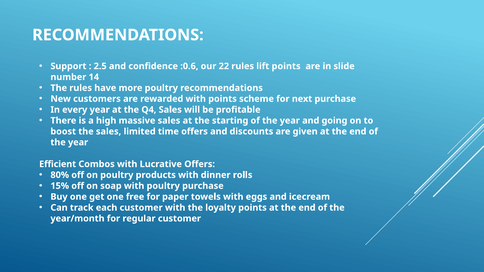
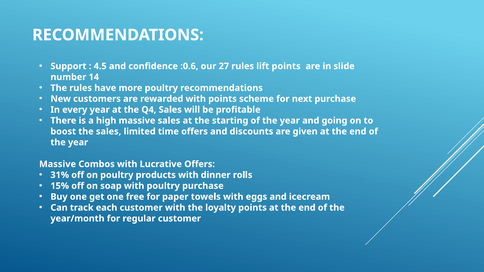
2.5: 2.5 -> 4.5 (100, 66)
22: 22 -> 27 (224, 66)
Efficient: Efficient -> Massive (58, 164)
80%: 80% -> 31% (60, 175)
